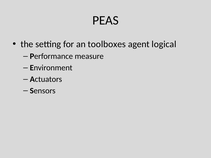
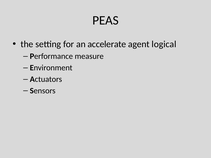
toolboxes: toolboxes -> accelerate (107, 44)
